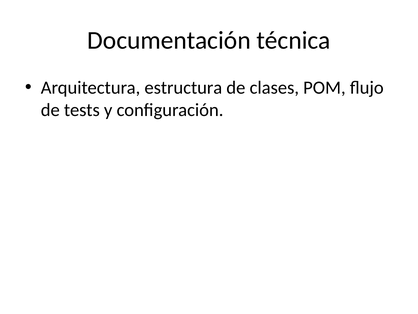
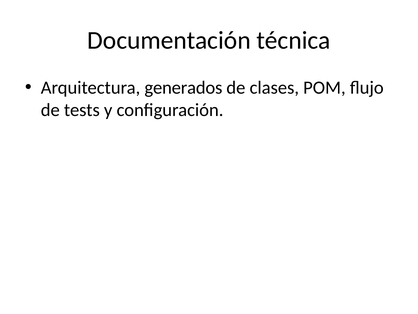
estructura: estructura -> generados (183, 88)
